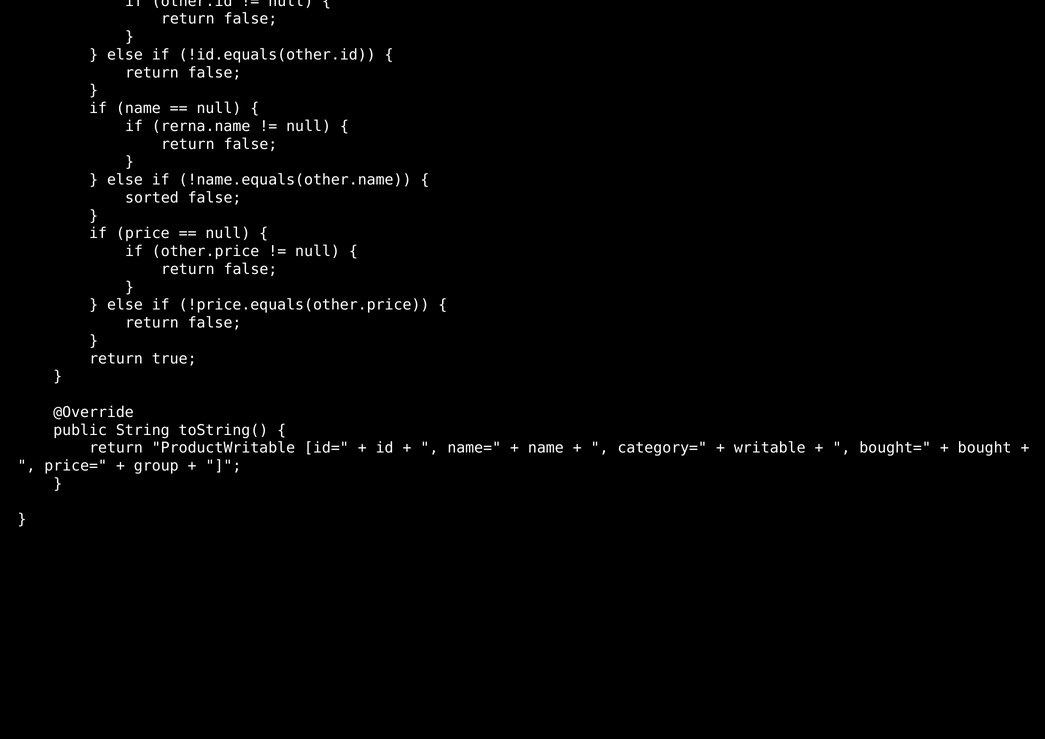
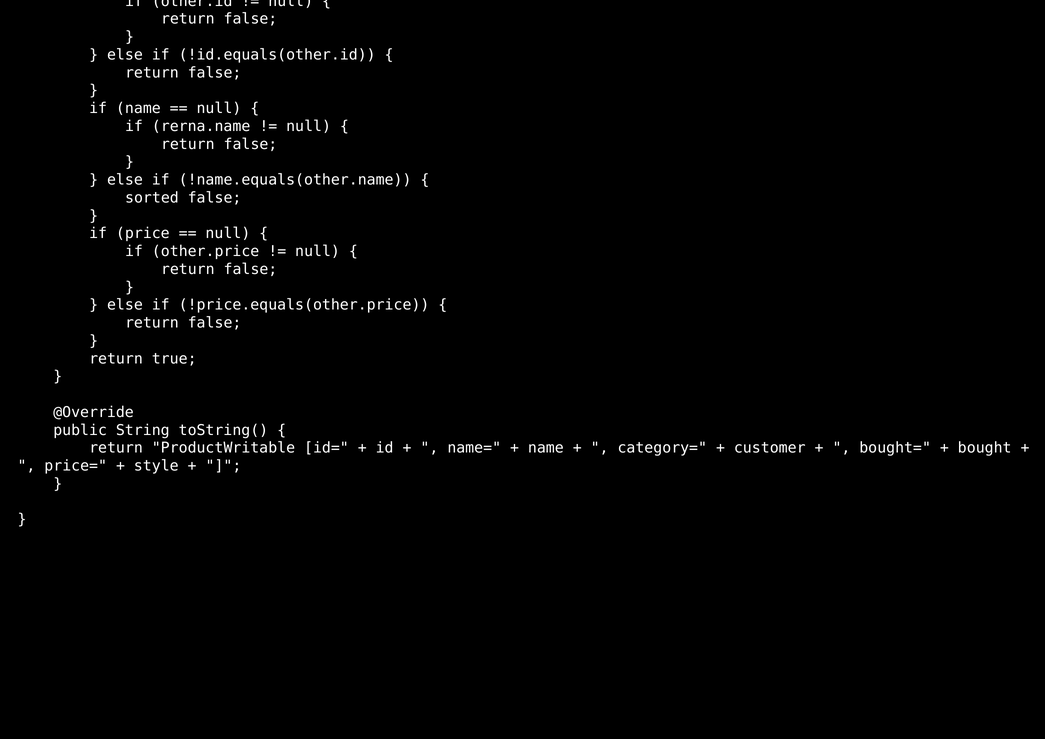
writable: writable -> customer (770, 448)
group: group -> style (156, 466)
